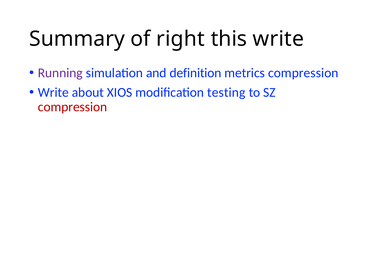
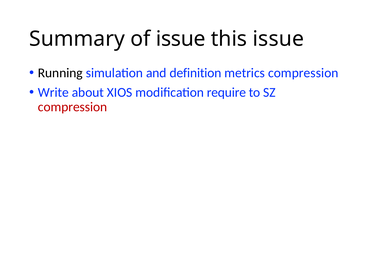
of right: right -> issue (181, 39)
this write: write -> issue (278, 39)
Running colour: purple -> black (60, 73)
testing: testing -> require (226, 92)
